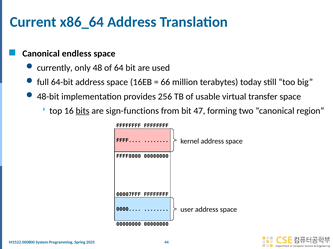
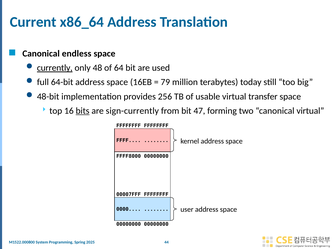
currently underline: none -> present (55, 68)
66: 66 -> 79 (165, 82)
sign-functions: sign-functions -> sign-currently (132, 111)
canonical region: region -> virtual (310, 111)
